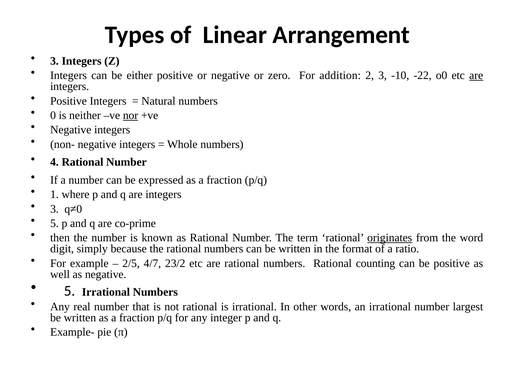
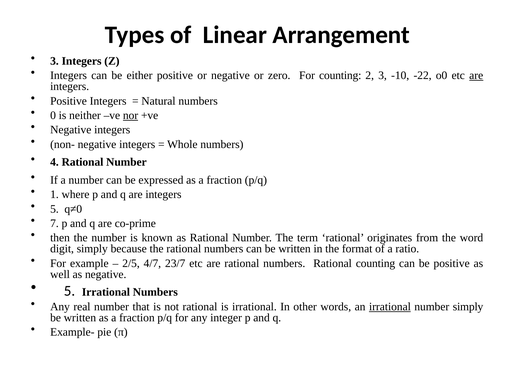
For addition: addition -> counting (340, 75)
3: 3 -> 5 (54, 209)
5: 5 -> 7 (54, 223)
originates underline: present -> none (390, 237)
23/2: 23/2 -> 23/7 (175, 263)
irrational underline: none -> present (390, 306)
number largest: largest -> simply (468, 306)
